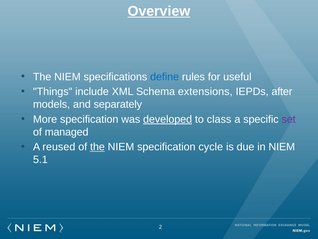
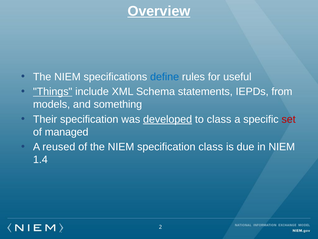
Things underline: none -> present (53, 92)
extensions: extensions -> statements (205, 92)
after: after -> from (282, 92)
separately: separately -> something (118, 104)
More: More -> Their (45, 119)
set colour: purple -> red (289, 119)
the underline: present -> none (97, 147)
specification cycle: cycle -> class (211, 147)
5.1: 5.1 -> 1.4 (40, 159)
